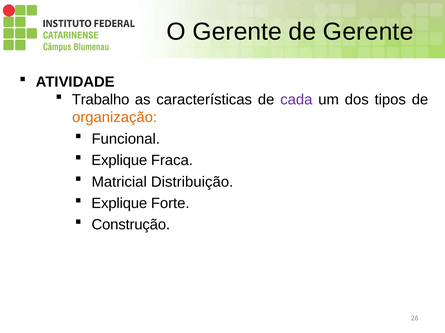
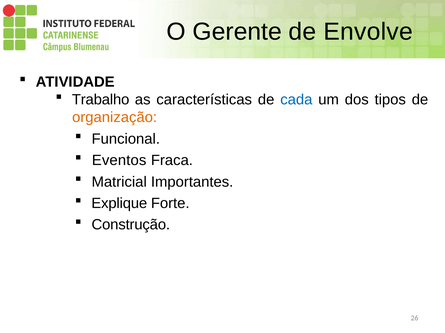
de Gerente: Gerente -> Envolve (368, 32)
cada colour: purple -> blue (296, 100)
Explique: Explique -> Eventos (119, 161)
Distribuição: Distribuição -> Importantes (192, 182)
